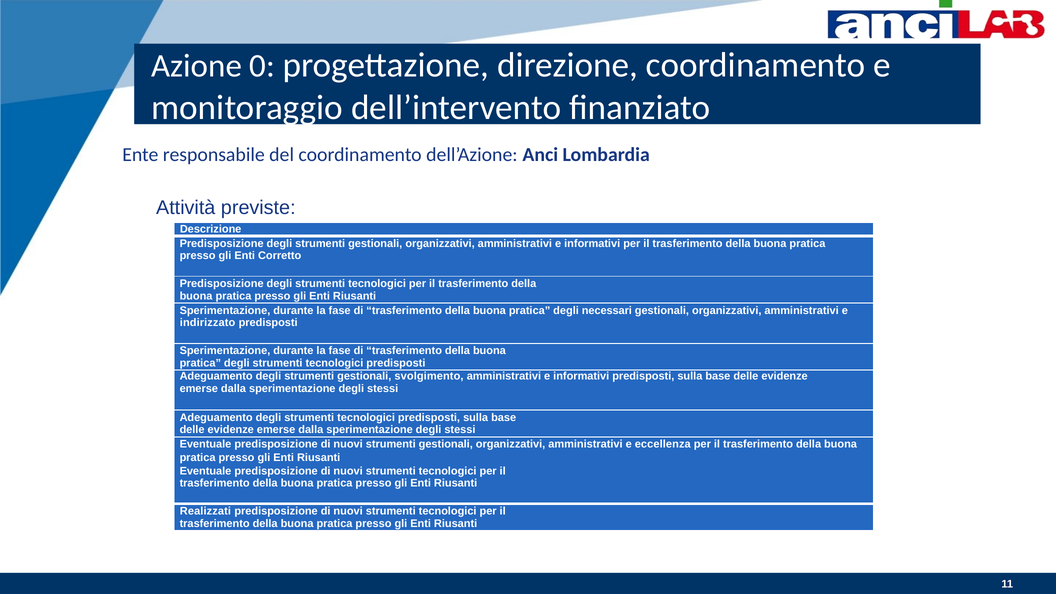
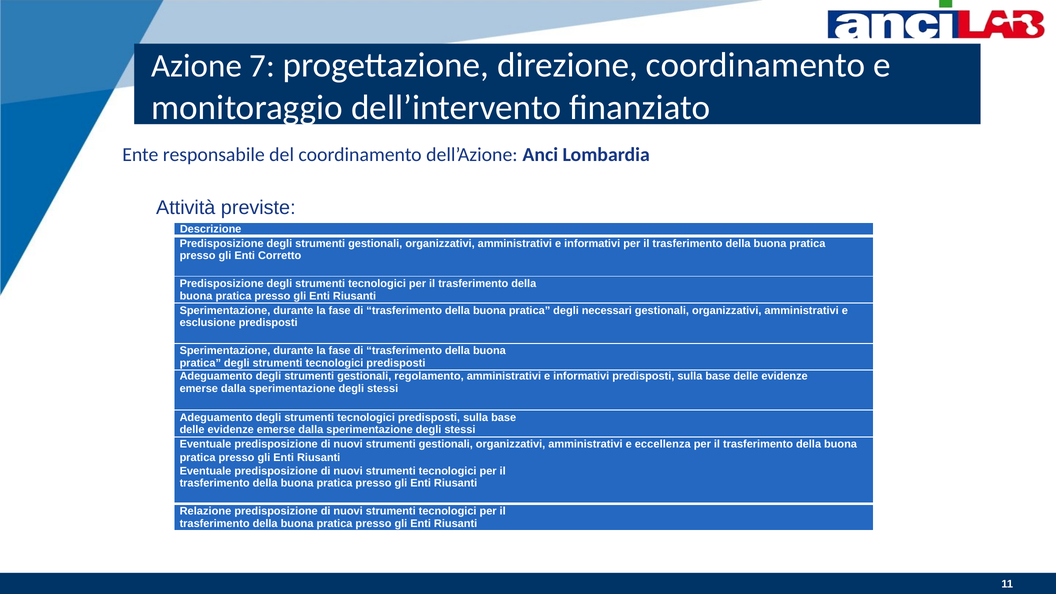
0: 0 -> 7 (262, 66)
indirizzato: indirizzato -> esclusione (208, 323)
svolgimento: svolgimento -> regolamento (429, 376)
Realizzati: Realizzati -> Relazione (205, 511)
